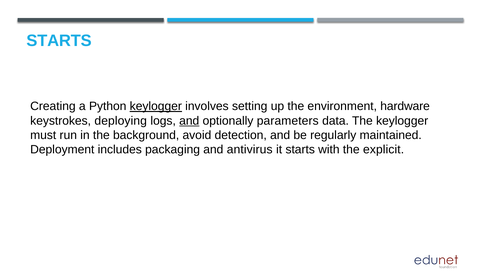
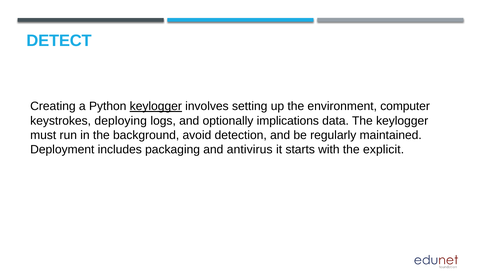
STARTS: STARTS -> DETECT (59, 41)
hardware: hardware -> computer (405, 106)
and underline: present -> none (189, 121)
parameters: parameters -> implications (288, 121)
